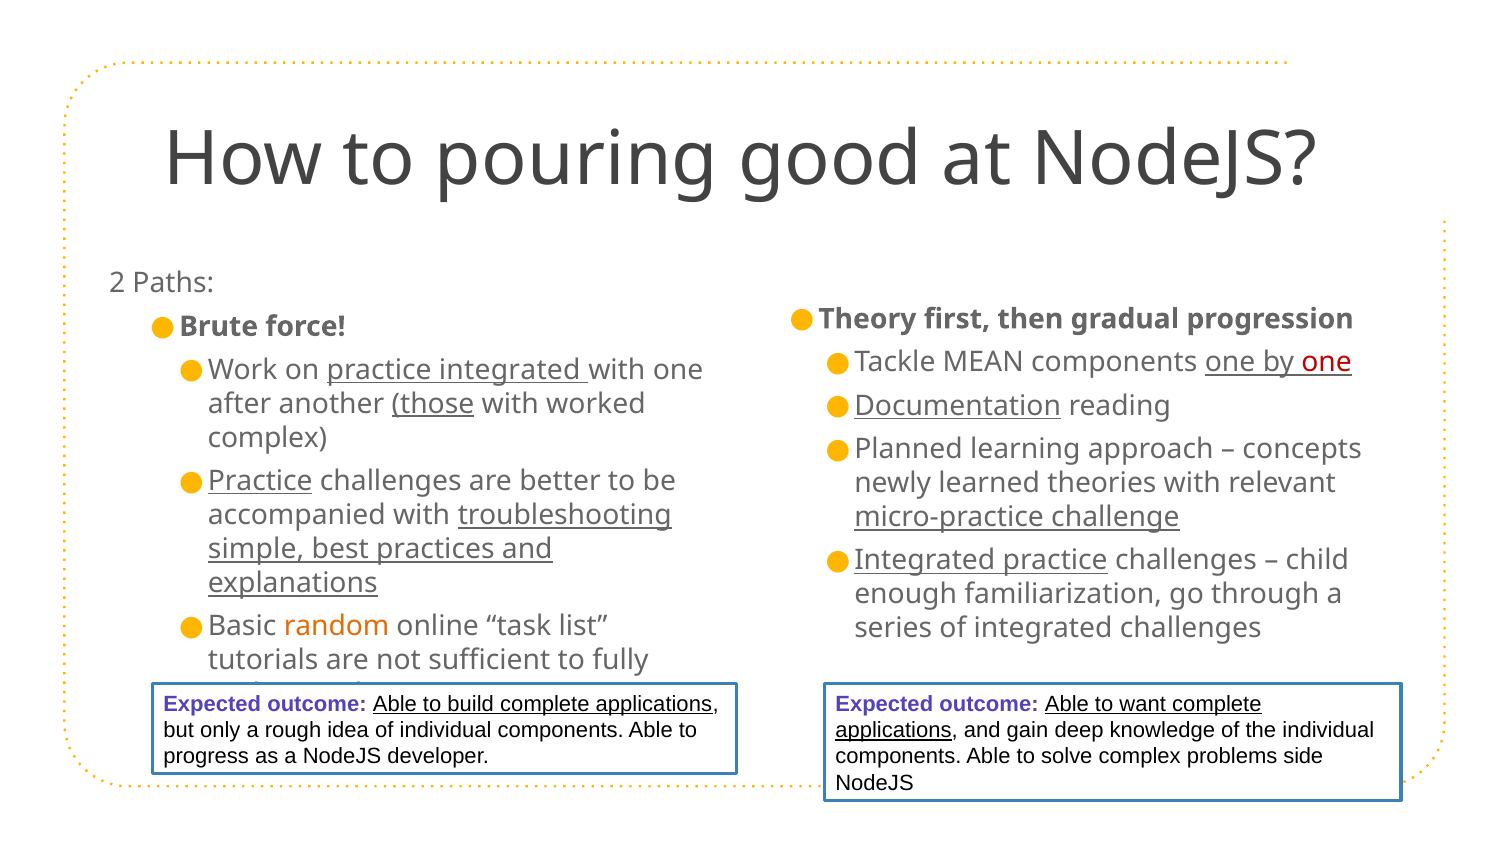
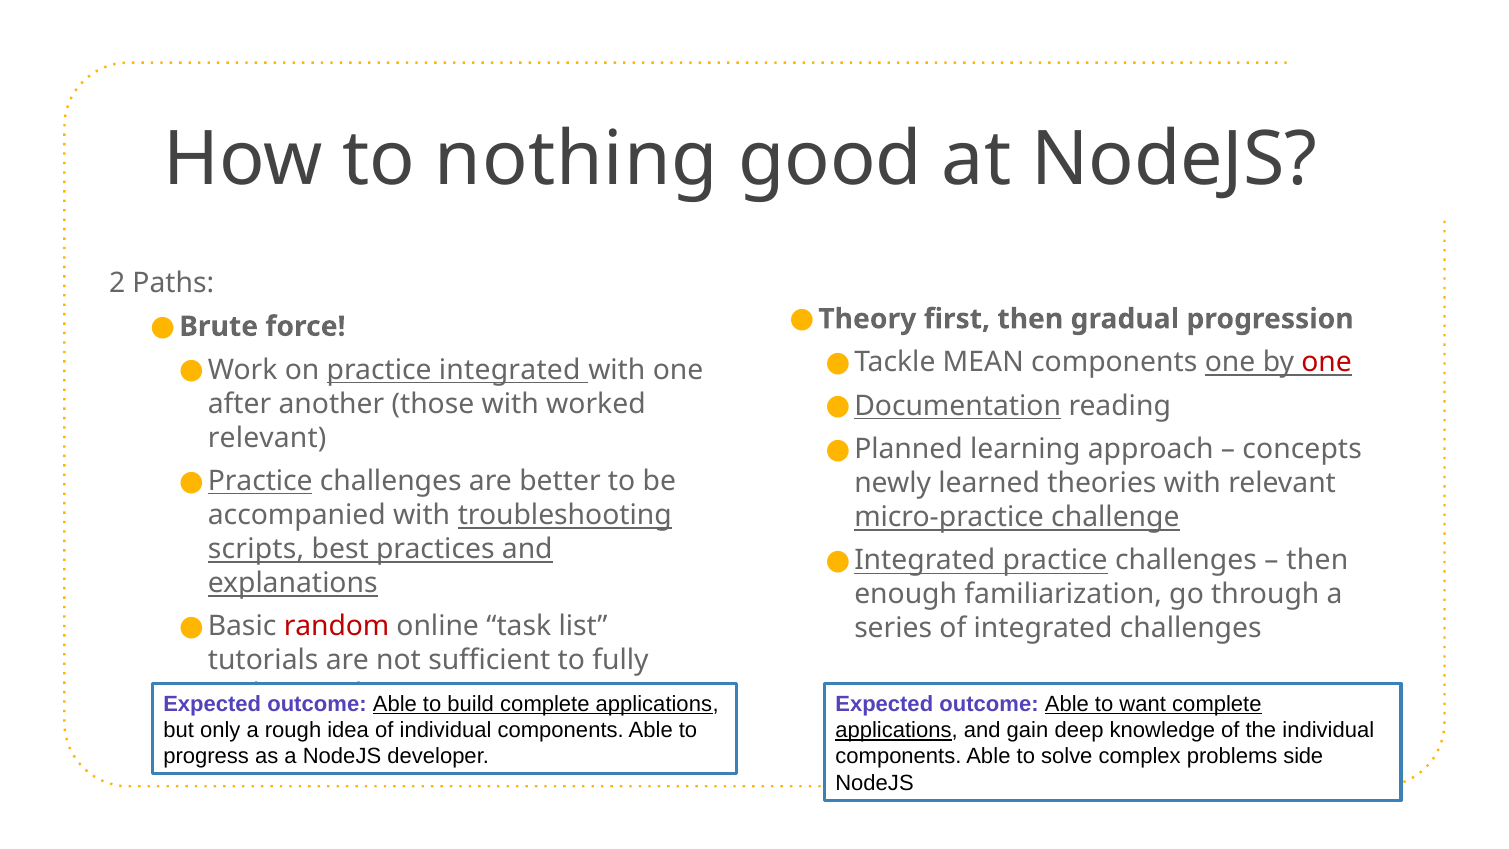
pouring: pouring -> nothing (576, 160)
those underline: present -> none (433, 404)
complex: complex -> relevant (267, 438)
simple: simple -> scripts (256, 549)
child: child -> then (1317, 560)
random colour: orange -> red (337, 626)
